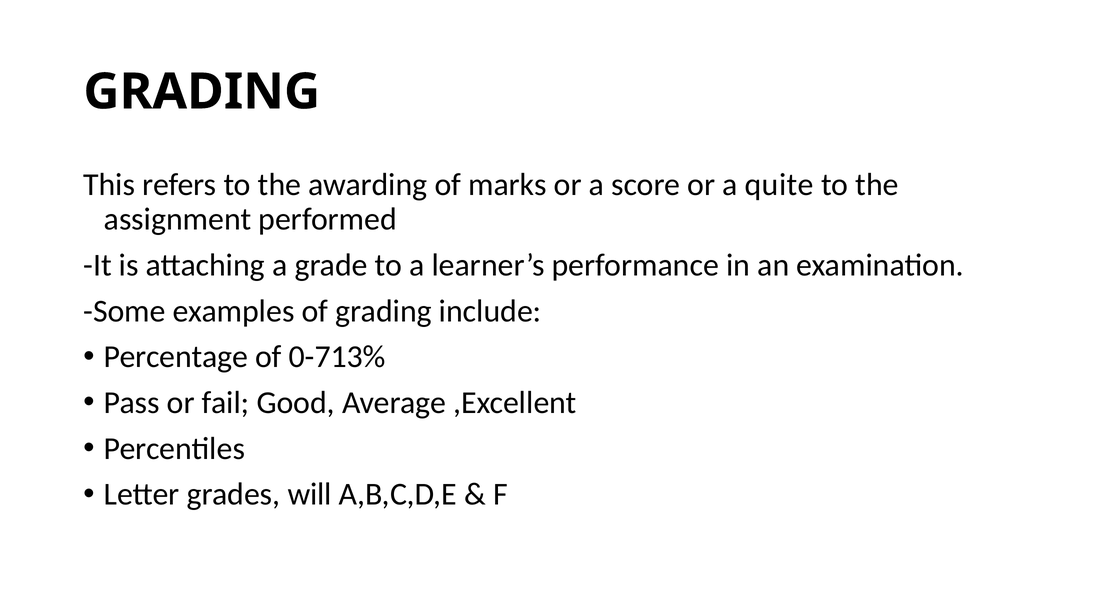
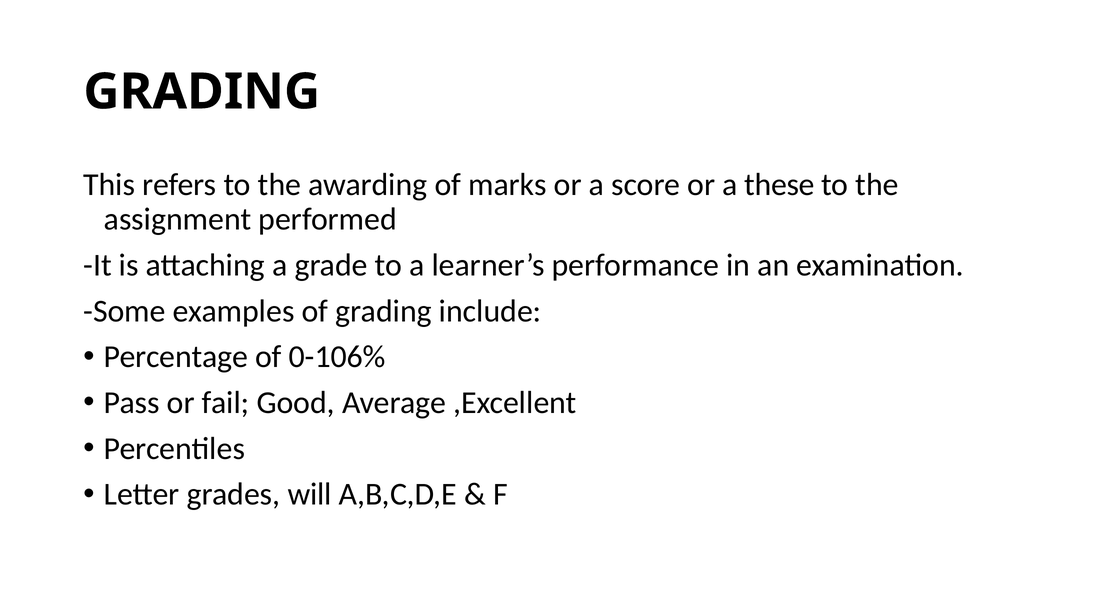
quite: quite -> these (780, 185)
0-713%: 0-713% -> 0-106% (337, 357)
